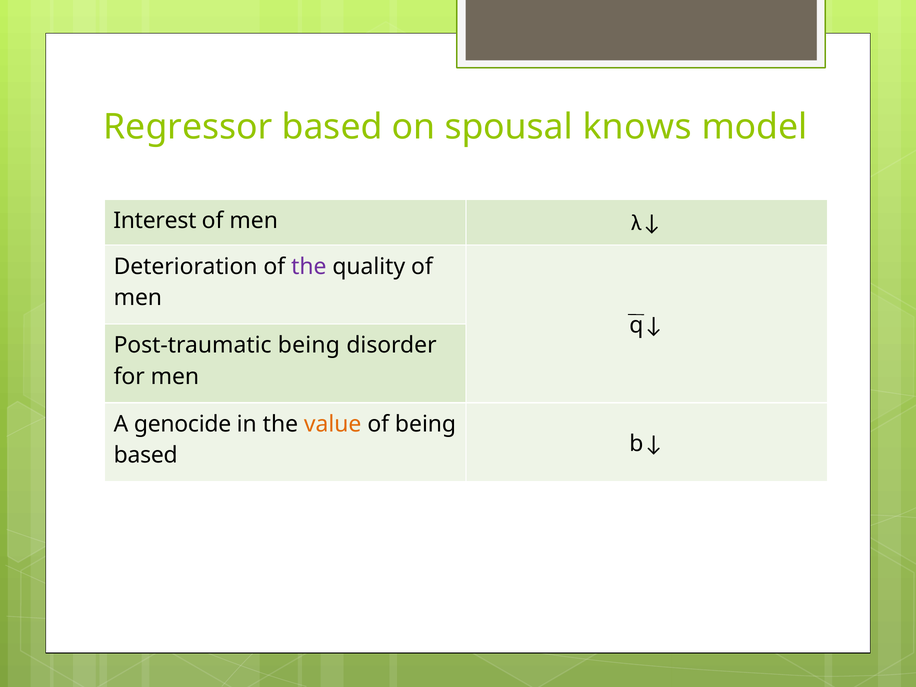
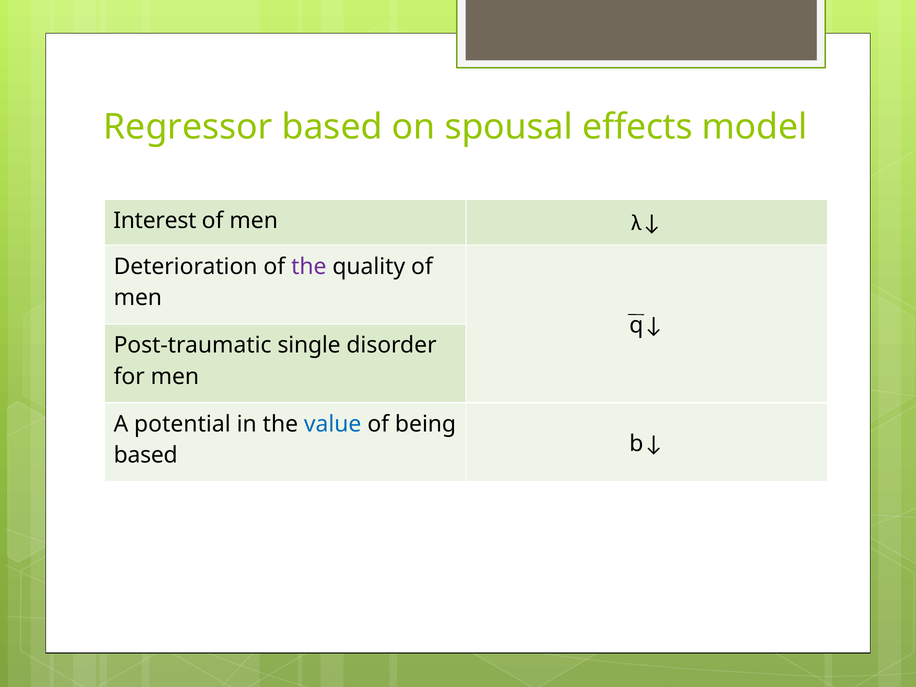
knows: knows -> effects (637, 127)
Post-traumatic being: being -> single (309, 345)
genocide: genocide -> potential (182, 424)
value colour: orange -> blue (333, 424)
